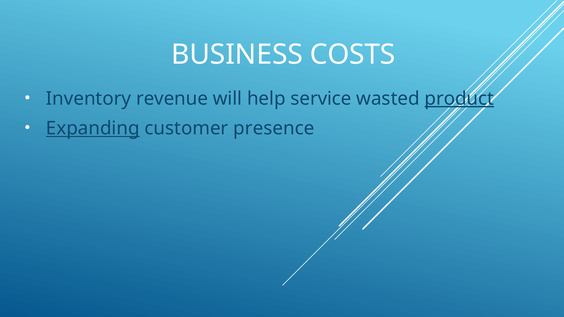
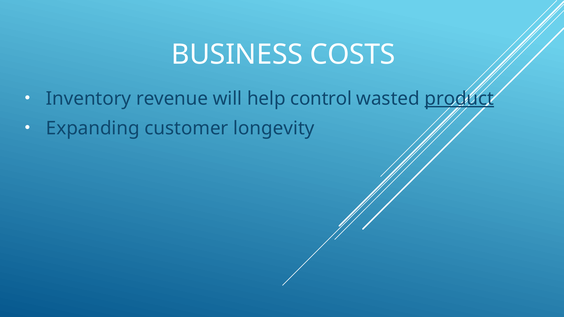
service: service -> control (321, 99)
Expanding underline: present -> none (93, 128)
presence: presence -> longevity (274, 128)
